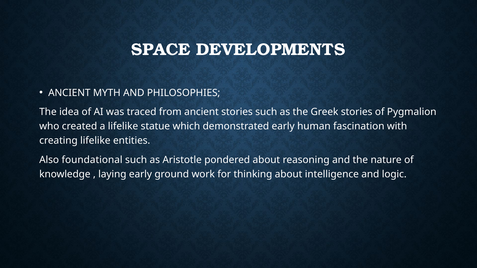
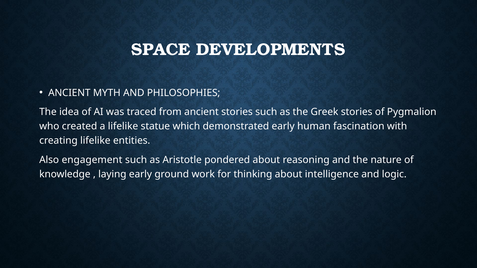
foundational: foundational -> engagement (92, 160)
